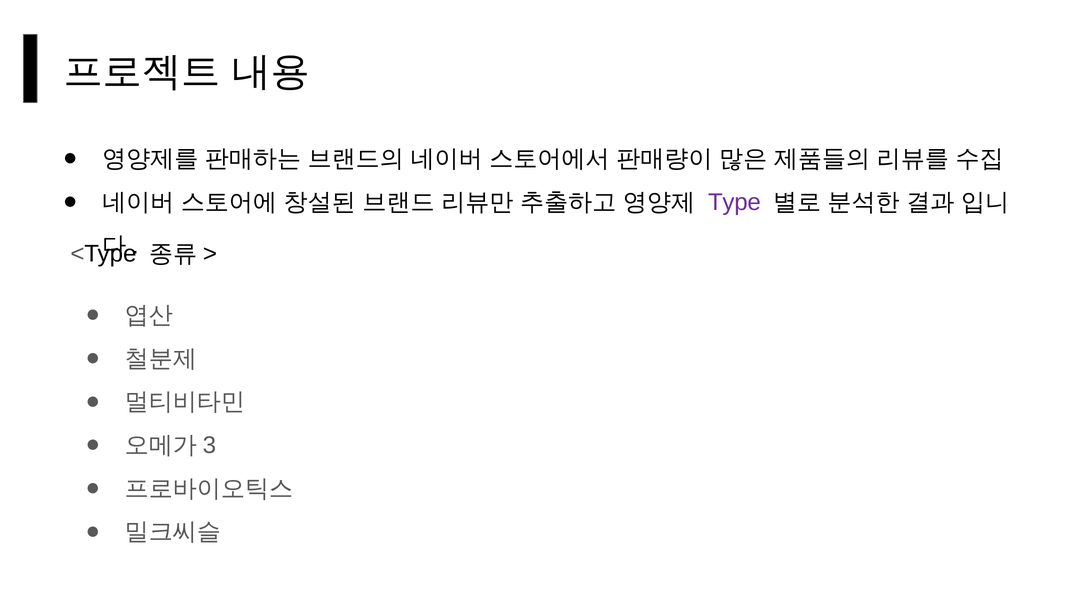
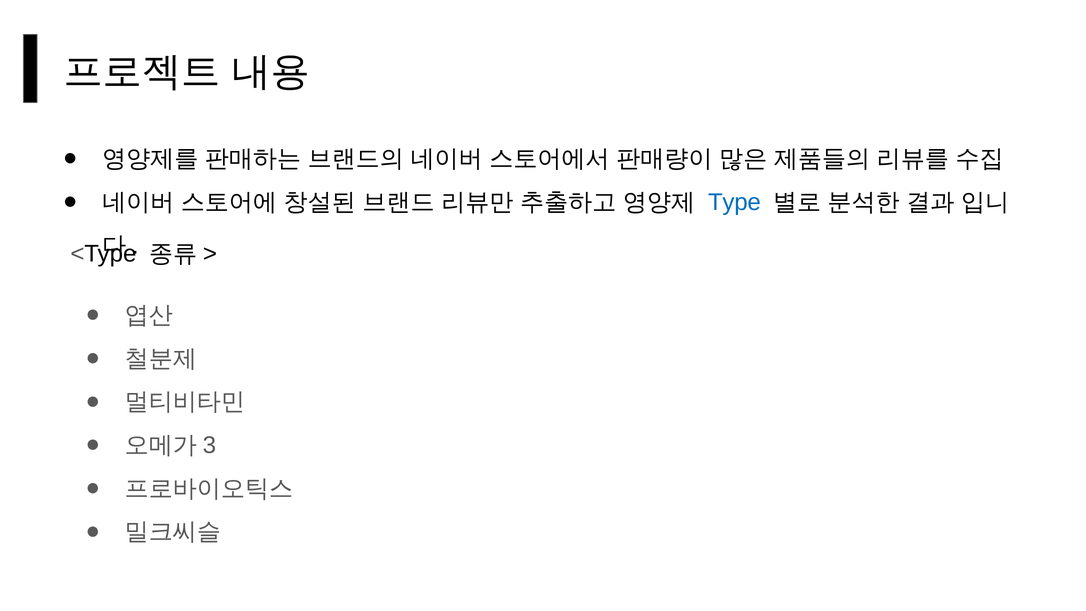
Type colour: purple -> blue (734, 202)
